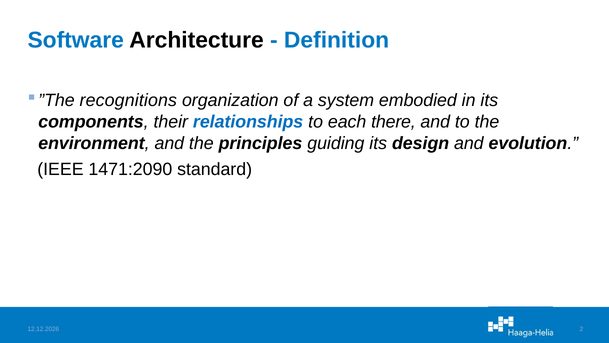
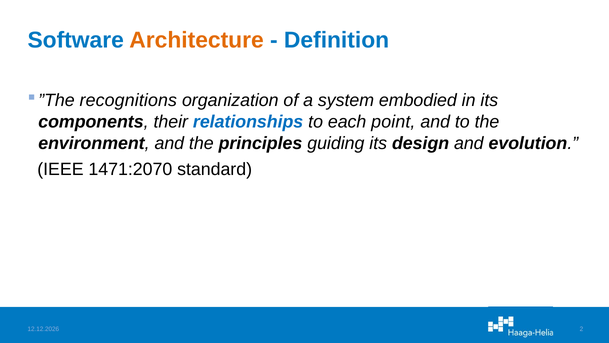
Architecture colour: black -> orange (197, 40)
there: there -> point (393, 122)
1471:2090: 1471:2090 -> 1471:2070 (130, 169)
